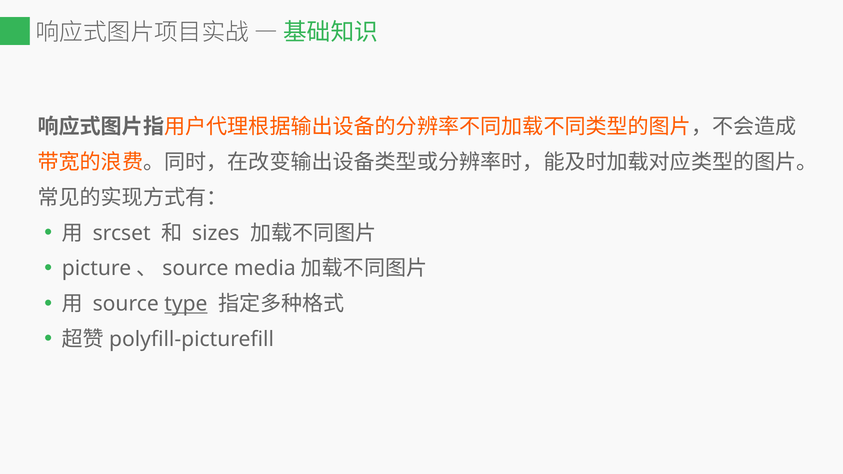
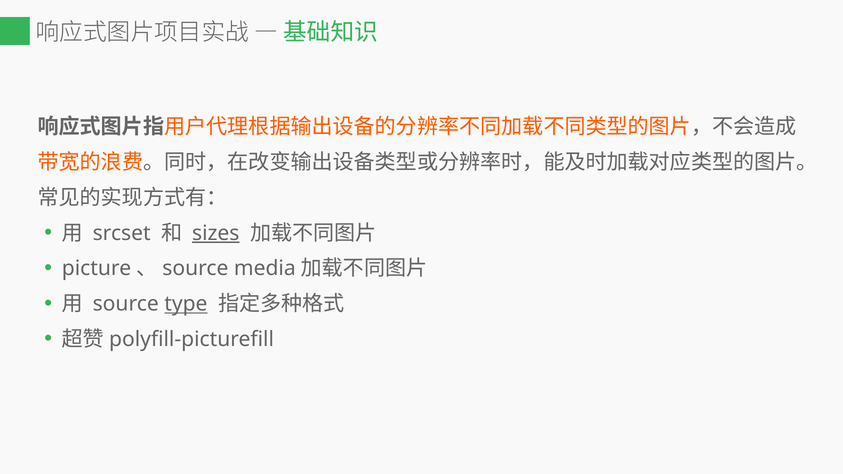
sizes underline: none -> present (216, 233)
